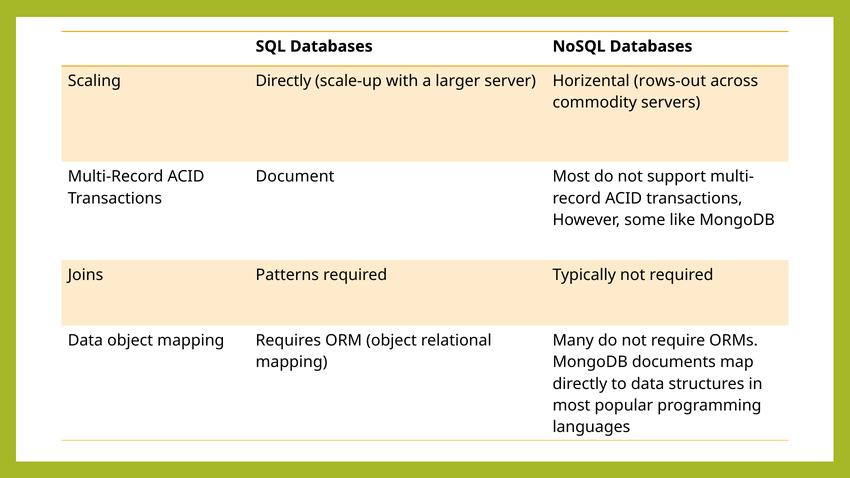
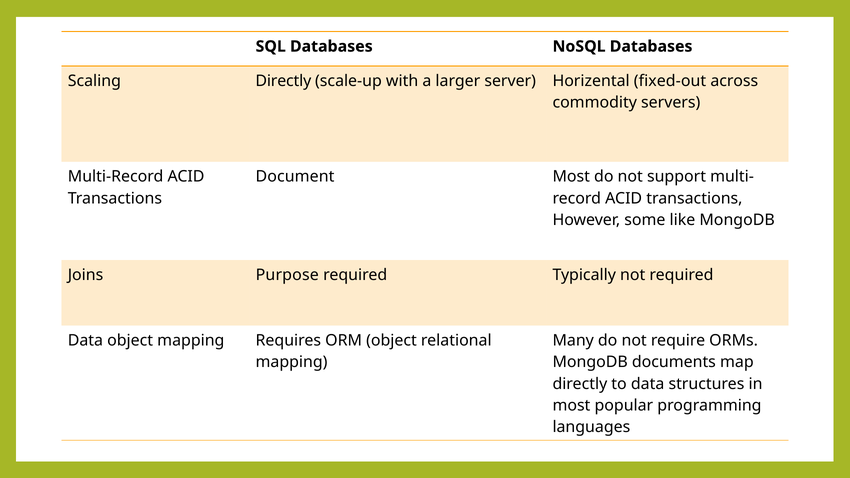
rows-out: rows-out -> fixed-out (670, 81)
Patterns: Patterns -> Purpose (287, 275)
